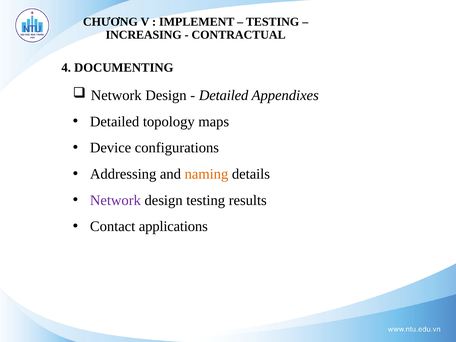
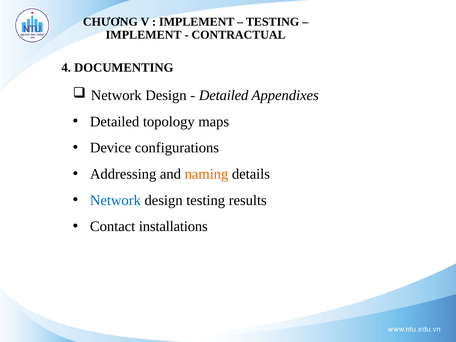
INCREASING: INCREASING -> IMPLEMENT (144, 35)
Network colour: purple -> blue (115, 200)
applications: applications -> installations (173, 226)
